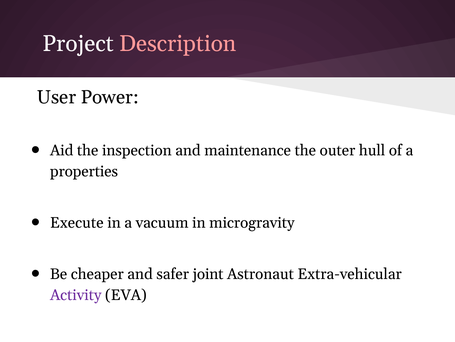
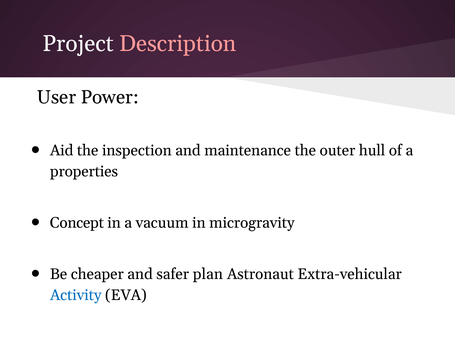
Execute: Execute -> Concept (77, 222)
joint: joint -> plan (208, 274)
Activity colour: purple -> blue (76, 295)
